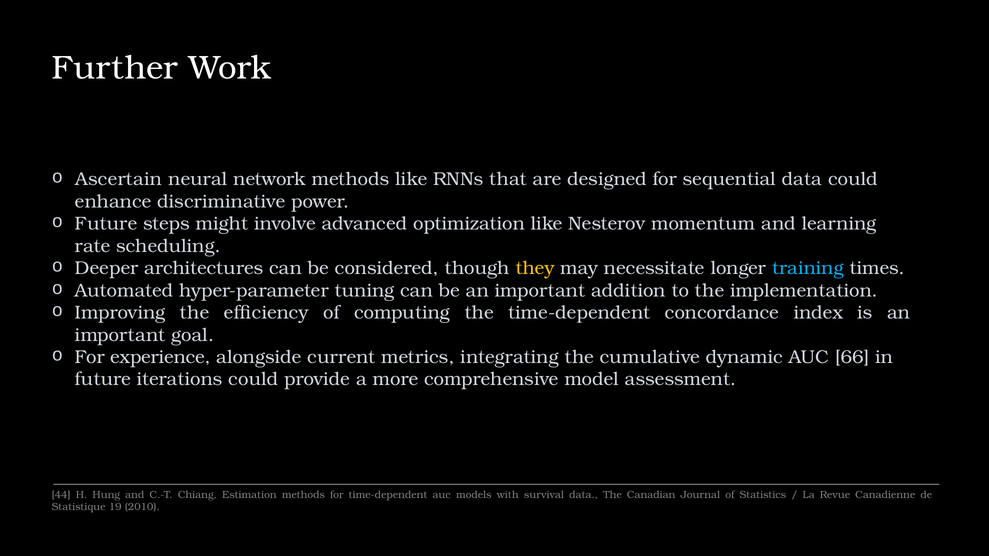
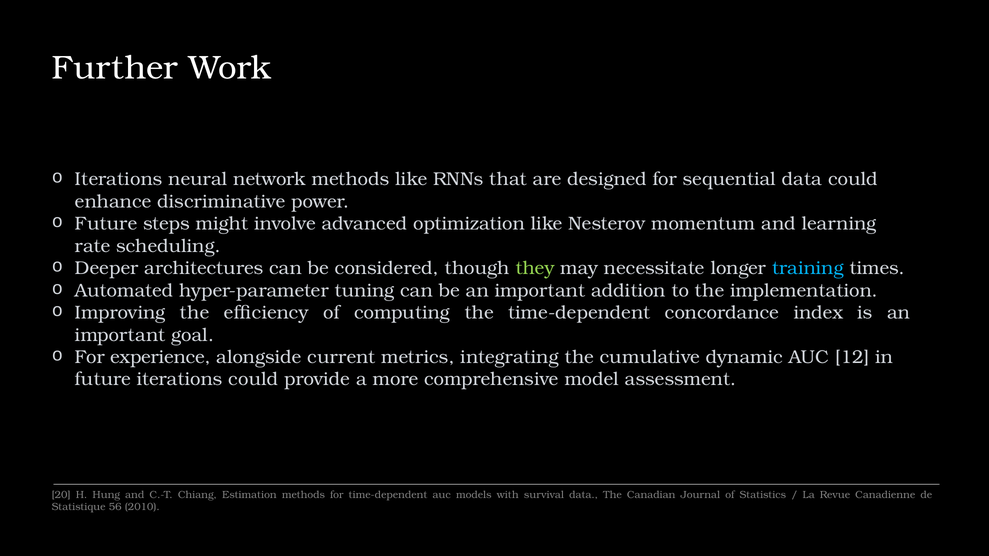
Ascertain: Ascertain -> Iterations (119, 179)
they colour: yellow -> light green (535, 268)
66: 66 -> 12 (852, 357)
44: 44 -> 20 (61, 495)
19: 19 -> 56 (115, 507)
